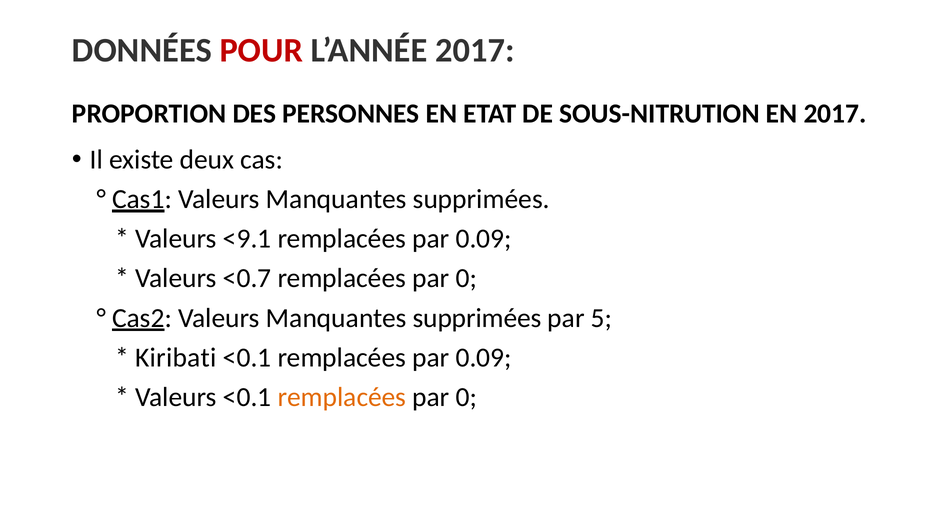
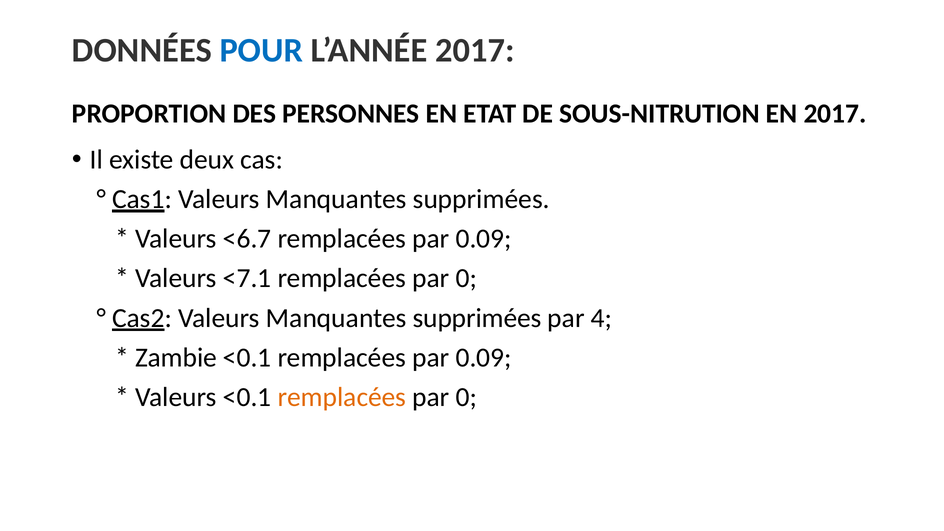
POUR colour: red -> blue (261, 50)
<9.1: <9.1 -> <6.7 (247, 239)
<0.7: <0.7 -> <7.1 (247, 278)
5: 5 -> 4 (601, 318)
Kiribati: Kiribati -> Zambie (176, 358)
